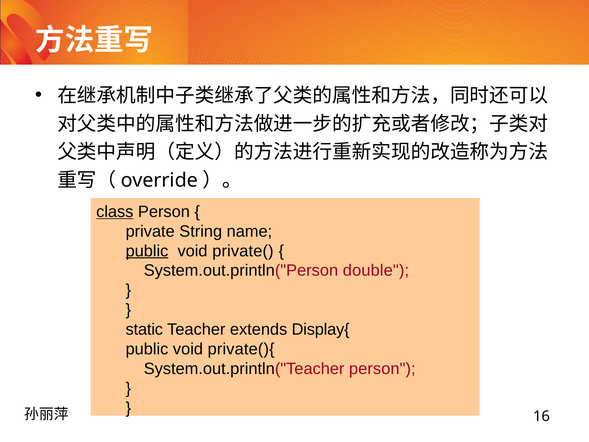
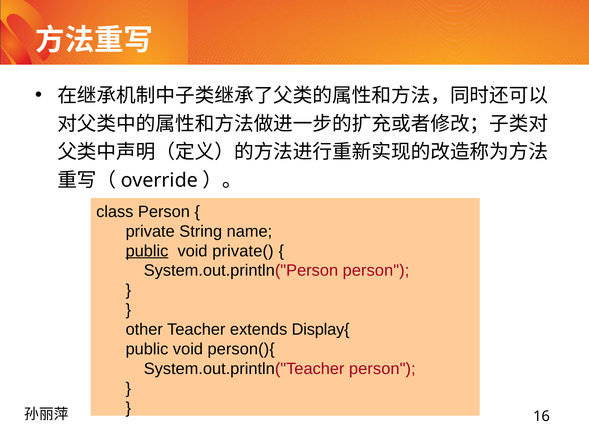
class underline: present -> none (115, 212)
System.out.println("Person double: double -> person (376, 270)
static: static -> other (144, 329)
private(){: private(){ -> person(){ (241, 349)
